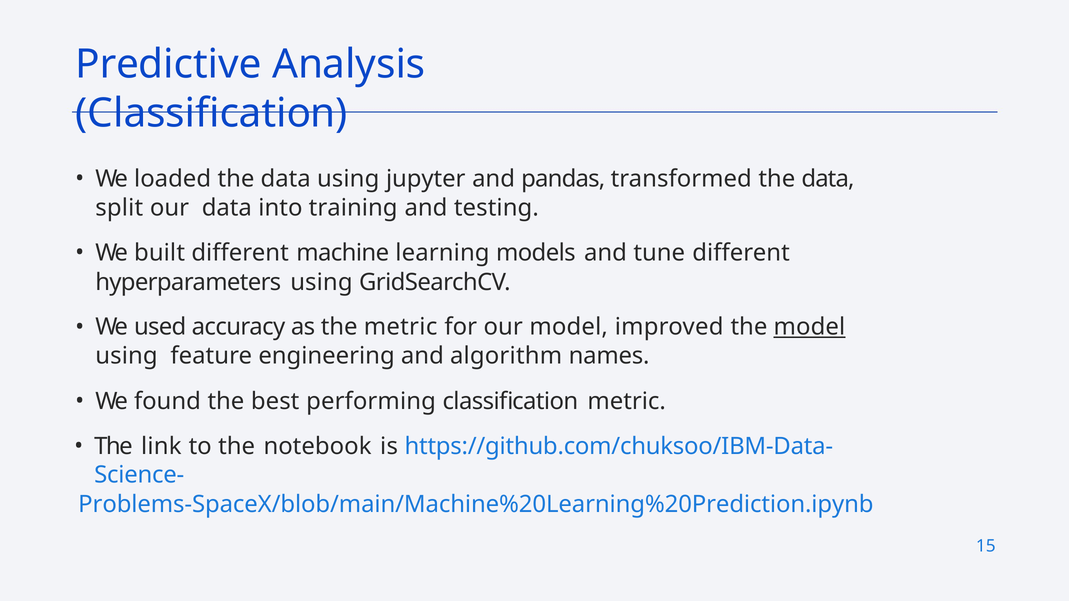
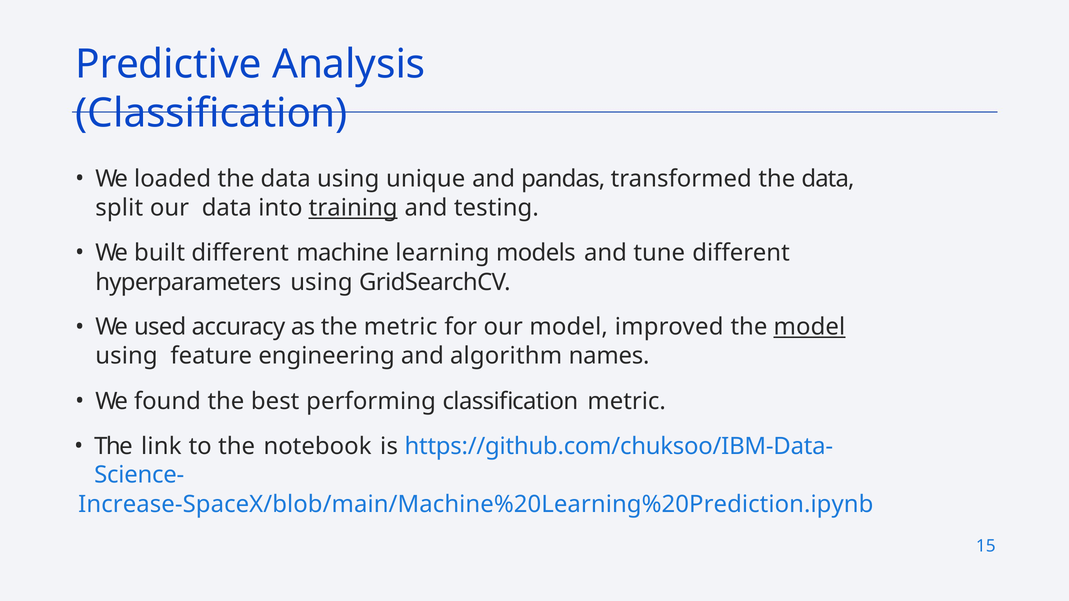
jupyter: jupyter -> unique (426, 179)
training underline: none -> present (353, 208)
Problems-SpaceX/blob/main/Machine%20Learning%20Prediction.ipynb: Problems-SpaceX/blob/main/Machine%20Learning%20Prediction.ipynb -> Increase-SpaceX/blob/main/Machine%20Learning%20Prediction.ipynb (476, 505)
